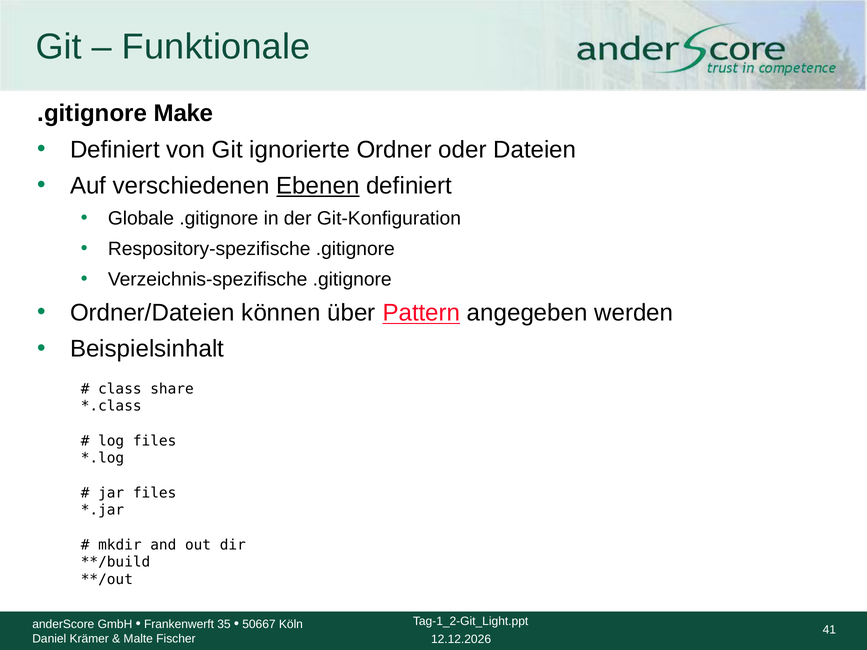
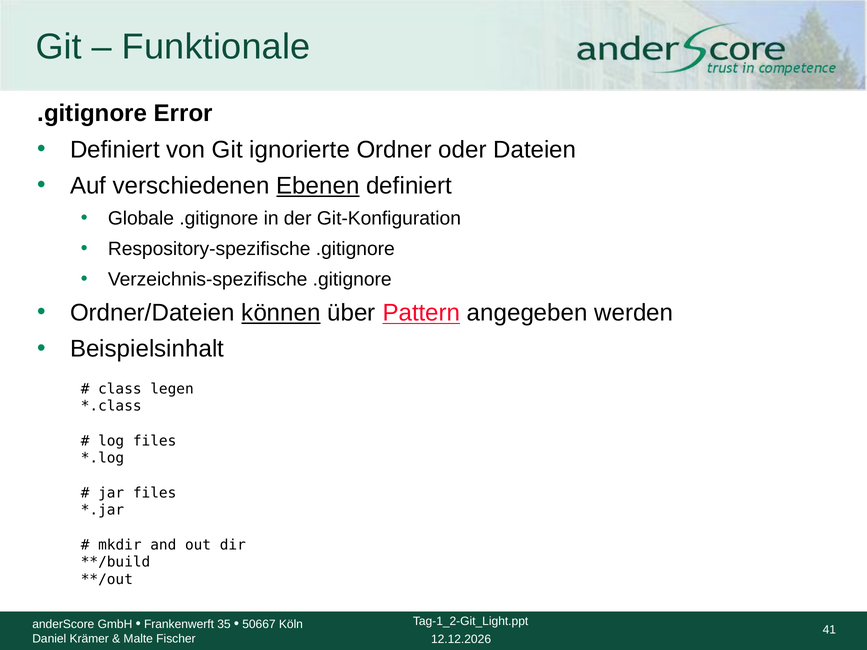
Make: Make -> Error (183, 114)
können underline: none -> present (281, 313)
share: share -> legen (172, 389)
